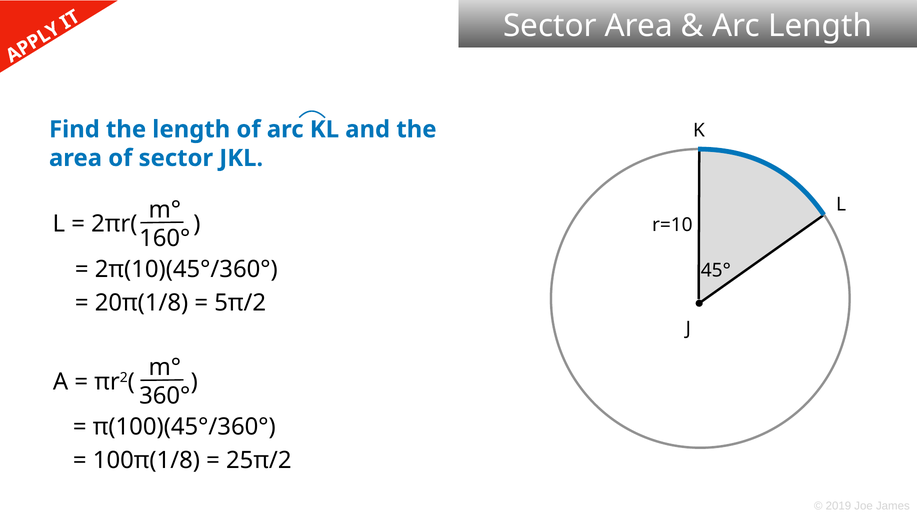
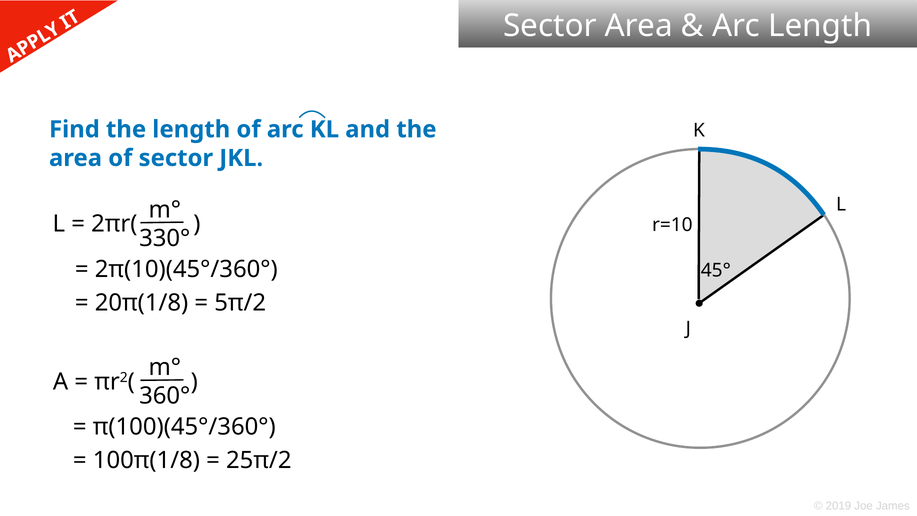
160°: 160° -> 330° (165, 238)
